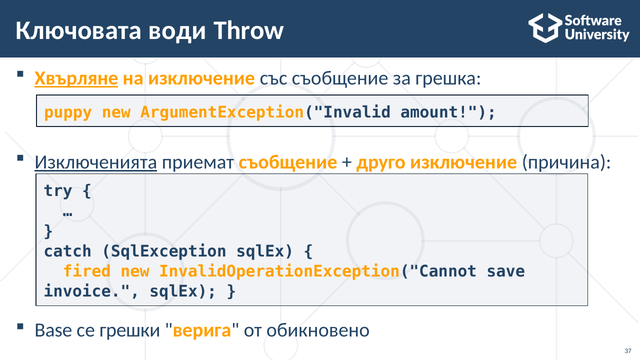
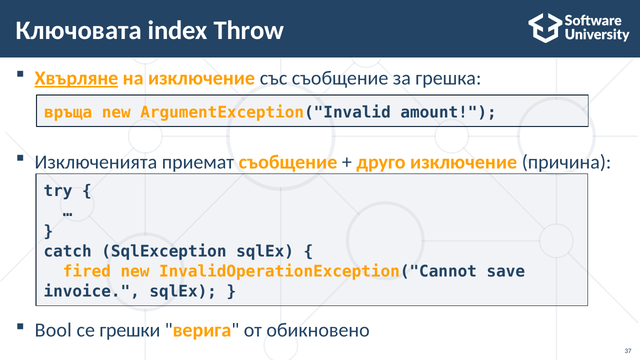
води: води -> index (178, 30)
puppy: puppy -> връща (68, 112)
Изключенията underline: present -> none (96, 162)
Base: Base -> Bool (53, 330)
